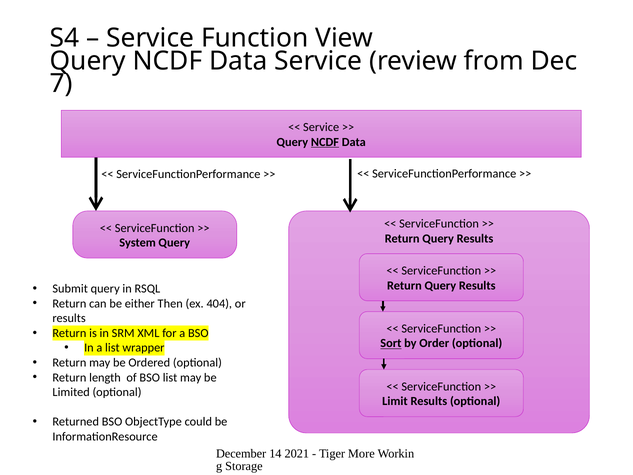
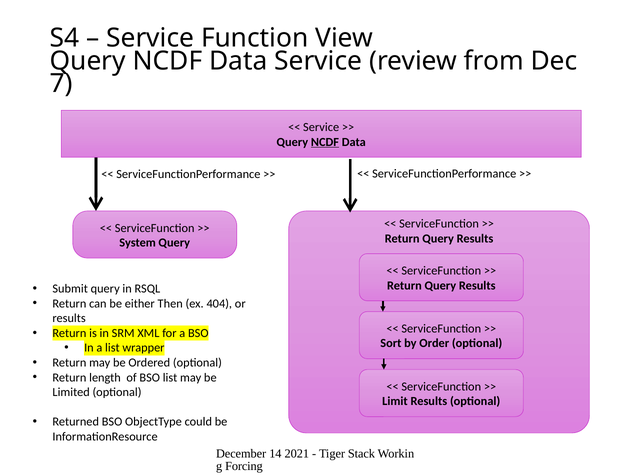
Sort underline: present -> none (391, 343)
More: More -> Stack (361, 453)
Storage: Storage -> Forcing (244, 466)
